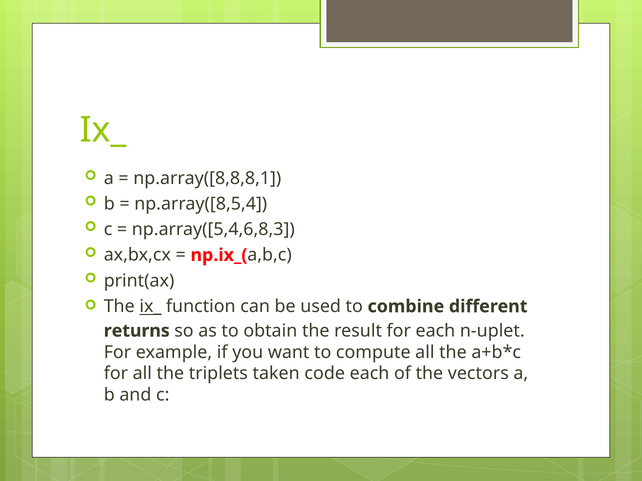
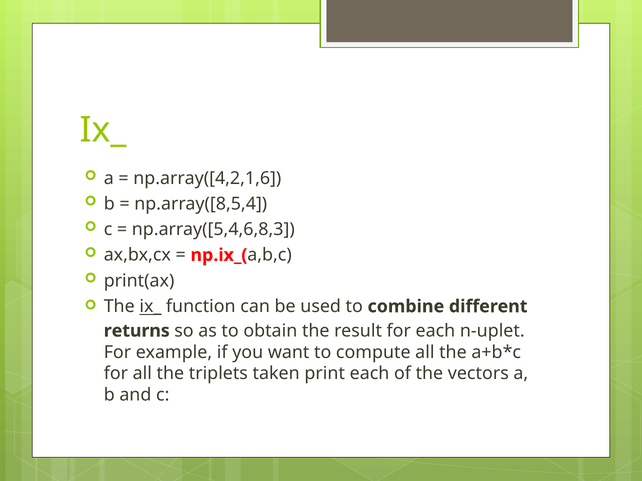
np.array([8,8,8,1: np.array([8,8,8,1 -> np.array([4,2,1,6 (207, 178)
code: code -> print (325, 374)
